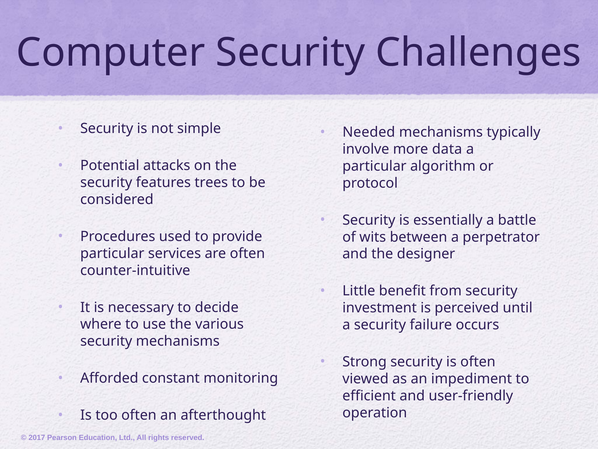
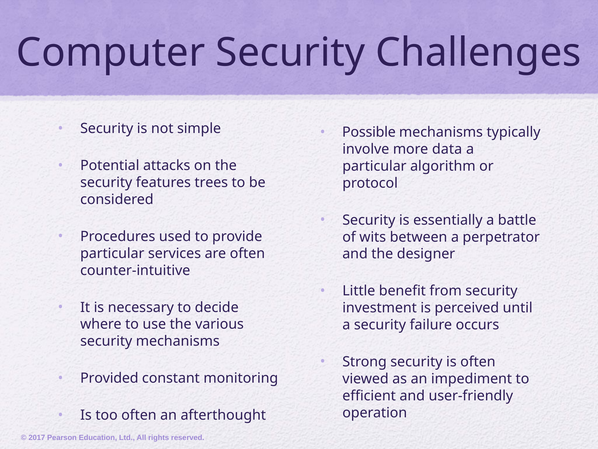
Needed: Needed -> Possible (369, 132)
Afforded: Afforded -> Provided (109, 378)
